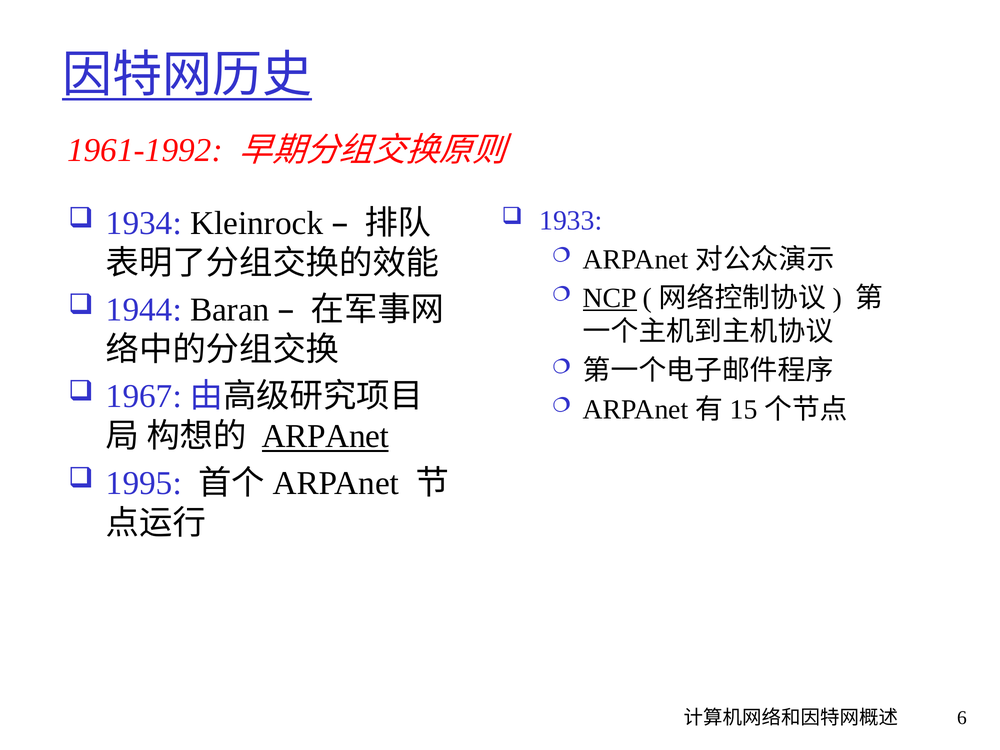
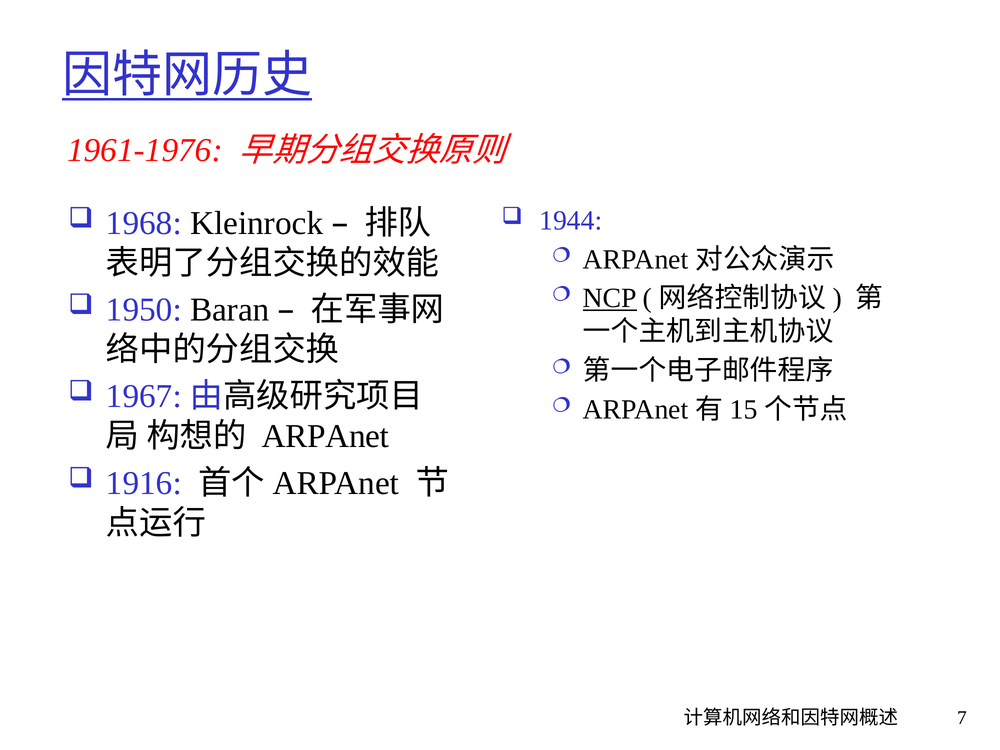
1961-1992: 1961-1992 -> 1961-1976 (145, 150)
1933: 1933 -> 1944 (571, 221)
1934: 1934 -> 1968 (144, 223)
1944: 1944 -> 1950 (144, 310)
ARPAnet underline: present -> none (325, 436)
1995: 1995 -> 1916 (144, 483)
6: 6 -> 7 (962, 718)
